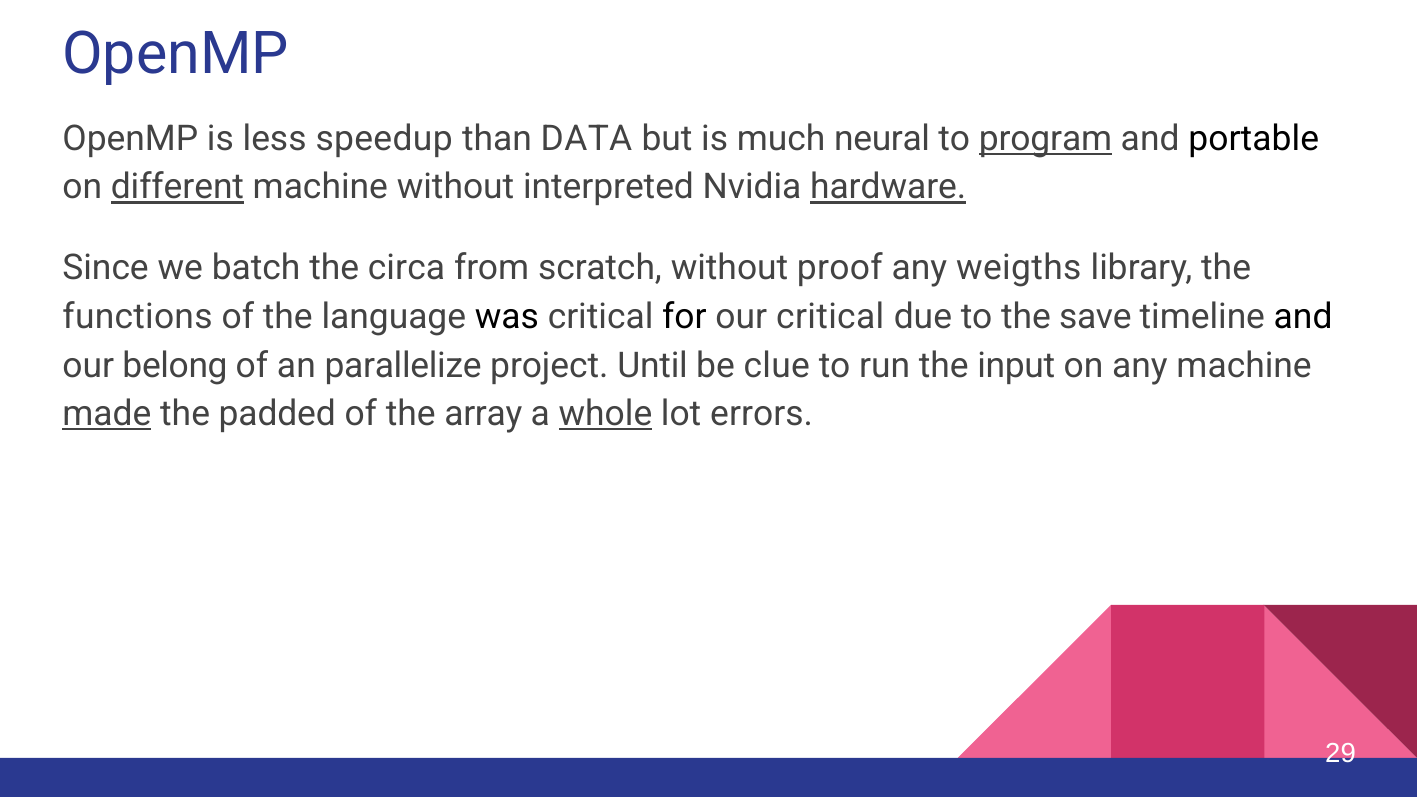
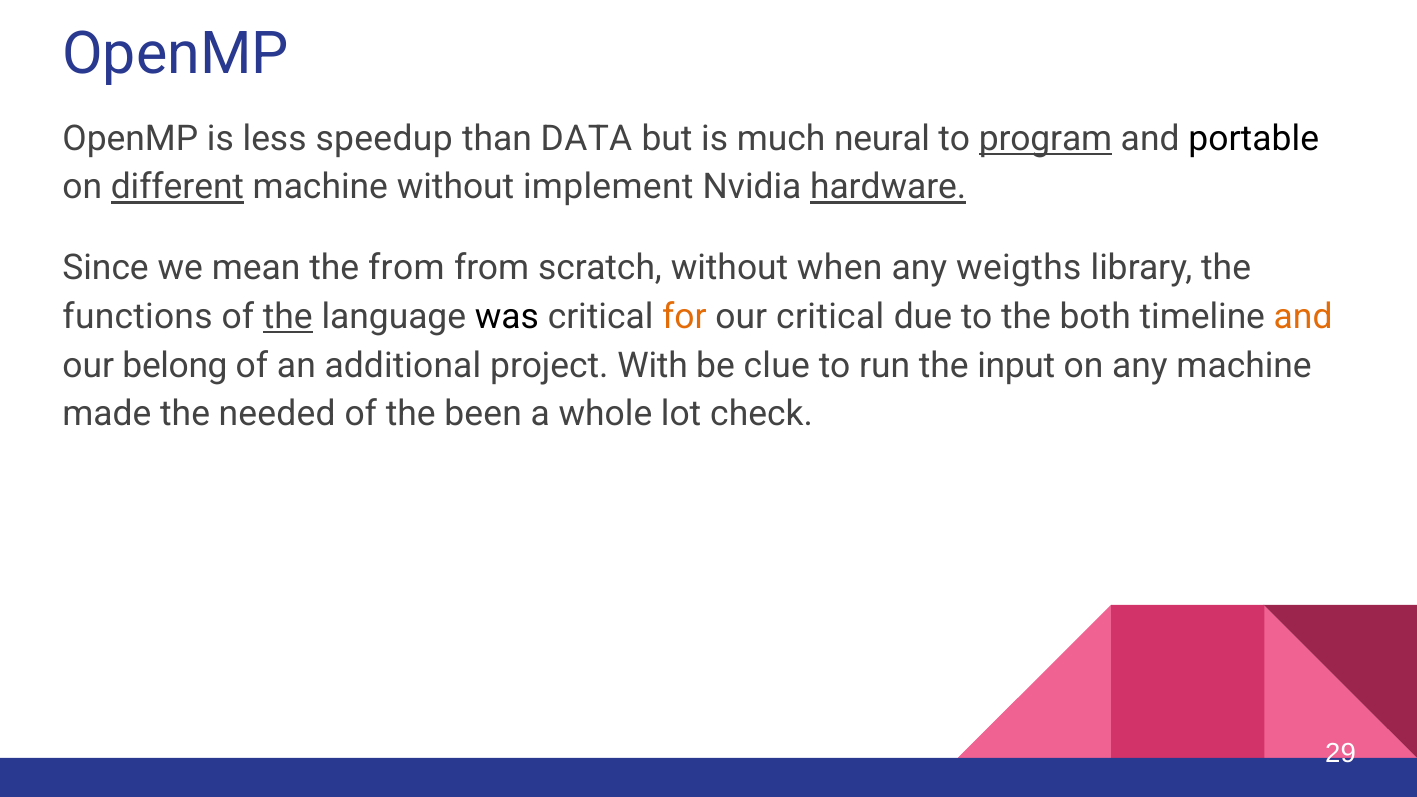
interpreted: interpreted -> implement (608, 187)
batch: batch -> mean (256, 268)
the circa: circa -> from (406, 268)
proof: proof -> when (840, 268)
the underline: none -> present (288, 317)
for colour: black -> orange (684, 317)
save: save -> both (1095, 317)
and colour: black -> orange (1303, 317)
parallelize: parallelize -> additional (403, 365)
Until: Until -> With (653, 365)
made underline: present -> none (107, 414)
padded: padded -> needed (277, 414)
array: array -> been (483, 414)
whole underline: present -> none (605, 414)
errors: errors -> check (762, 414)
